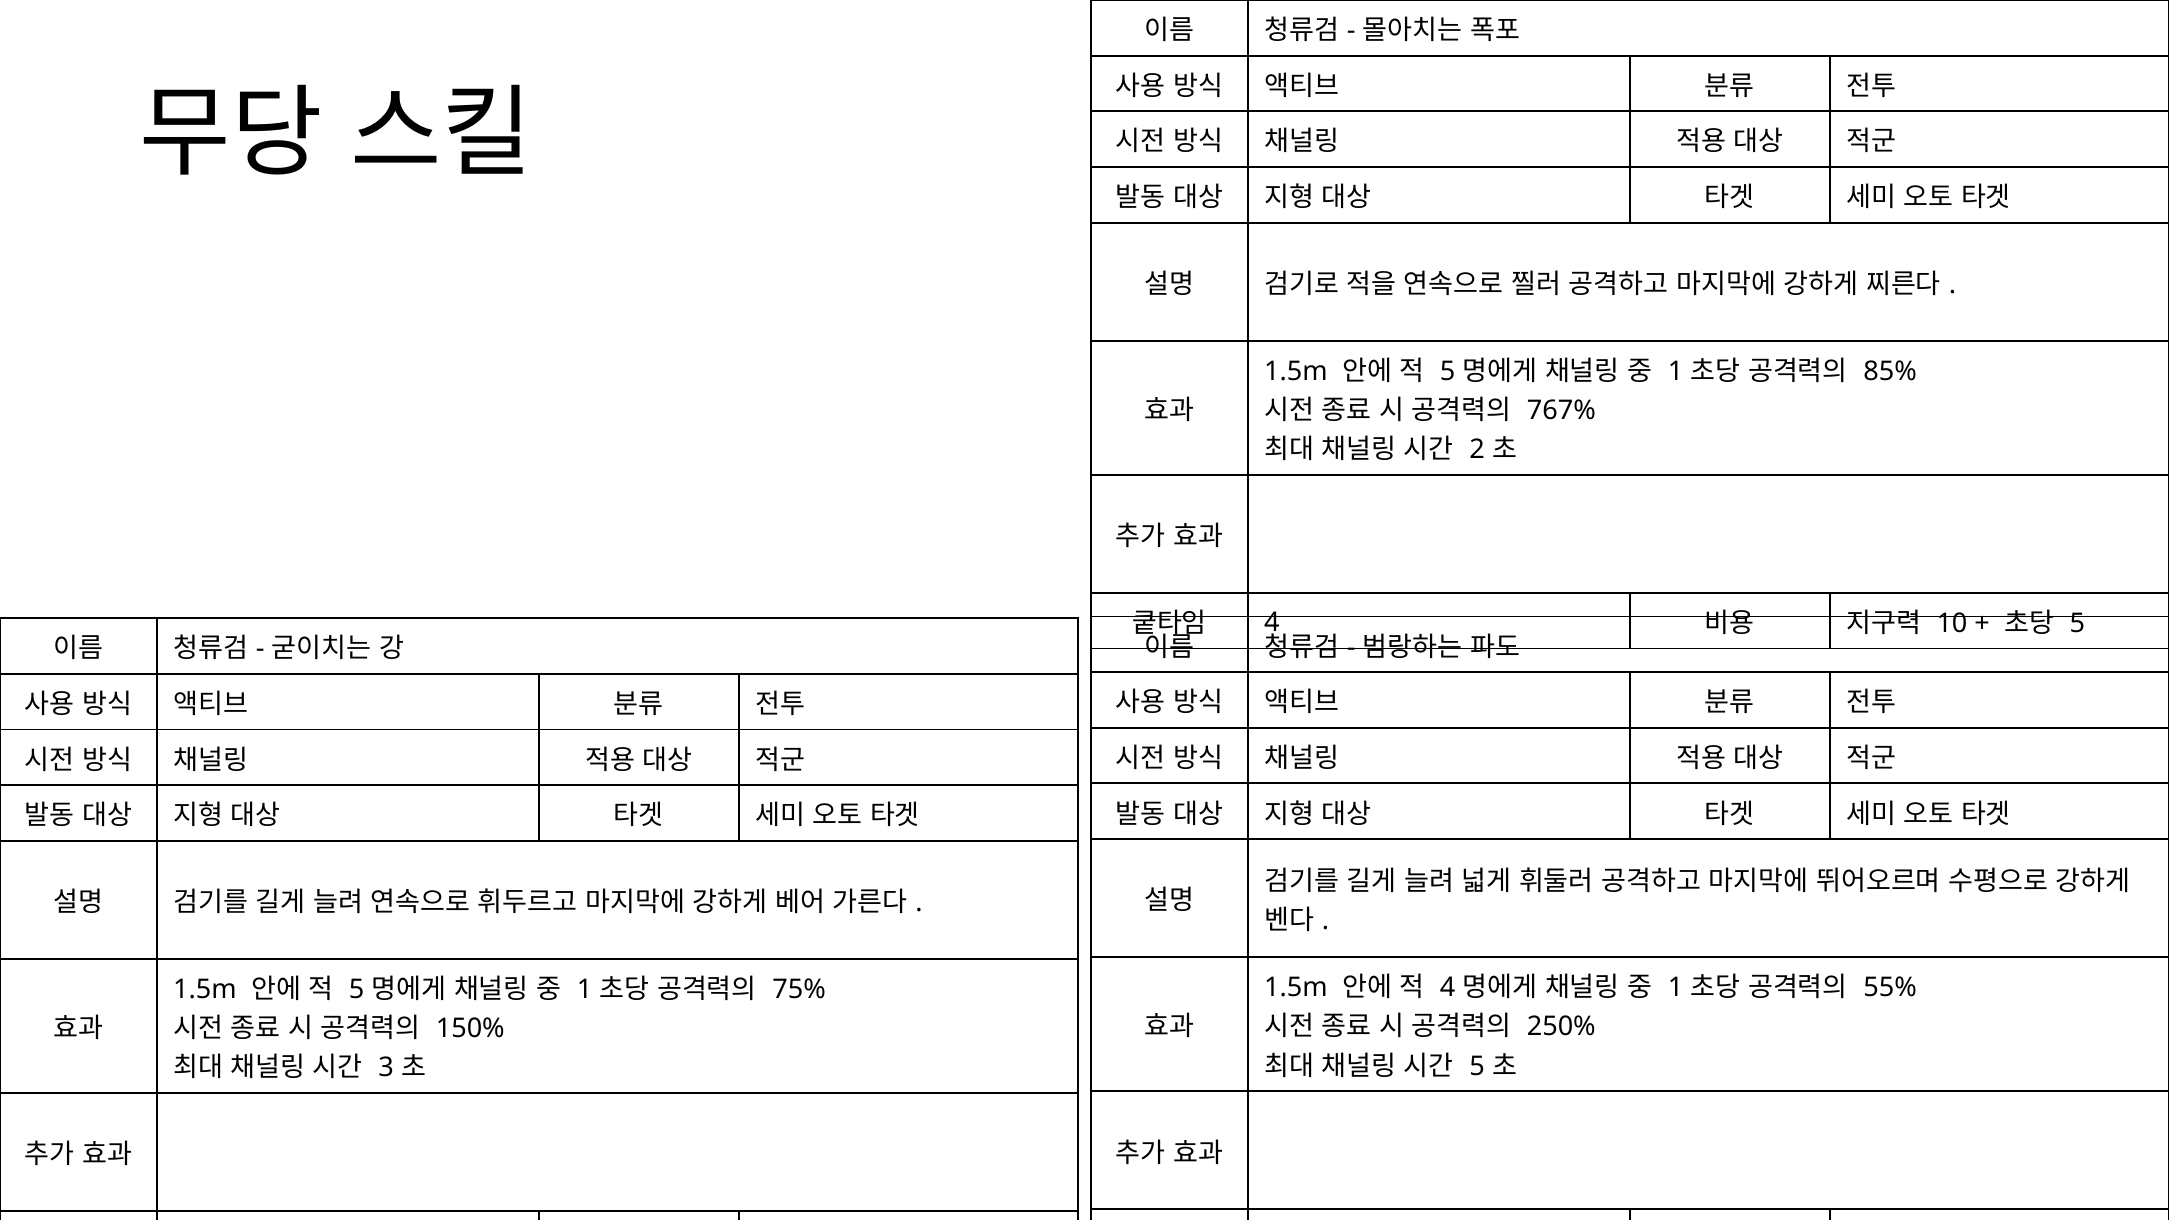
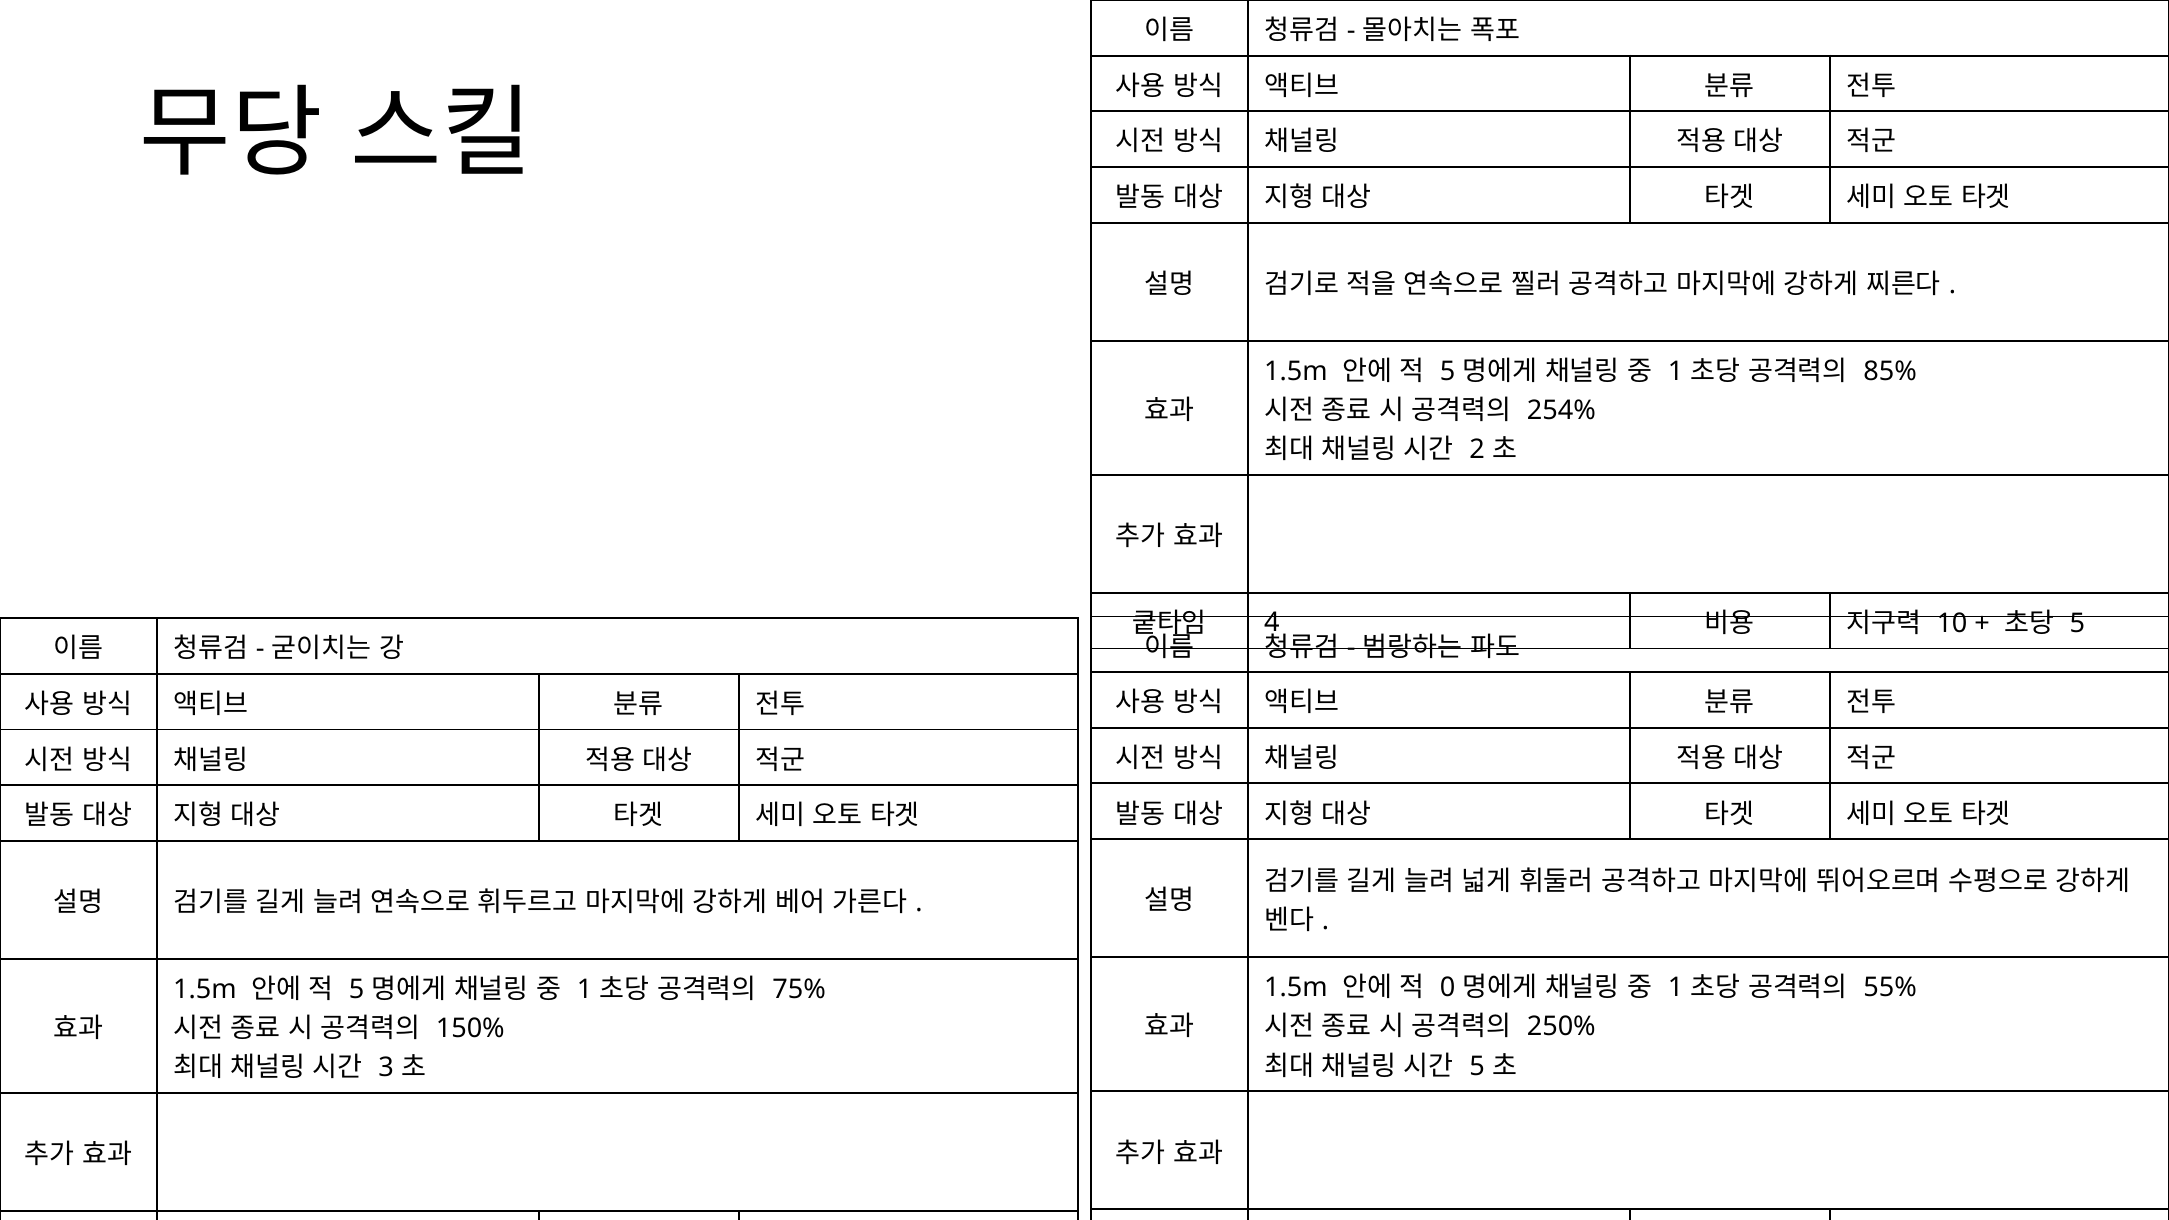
767%: 767% -> 254% (1561, 411)
4: 4 -> 0 (1448, 988)
